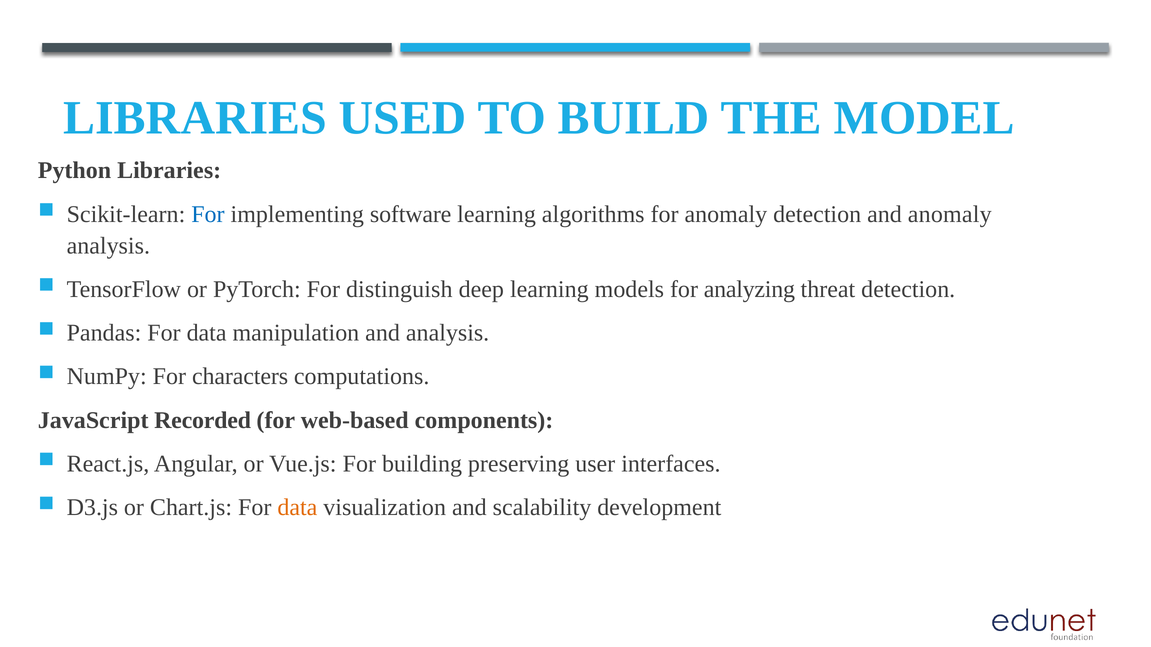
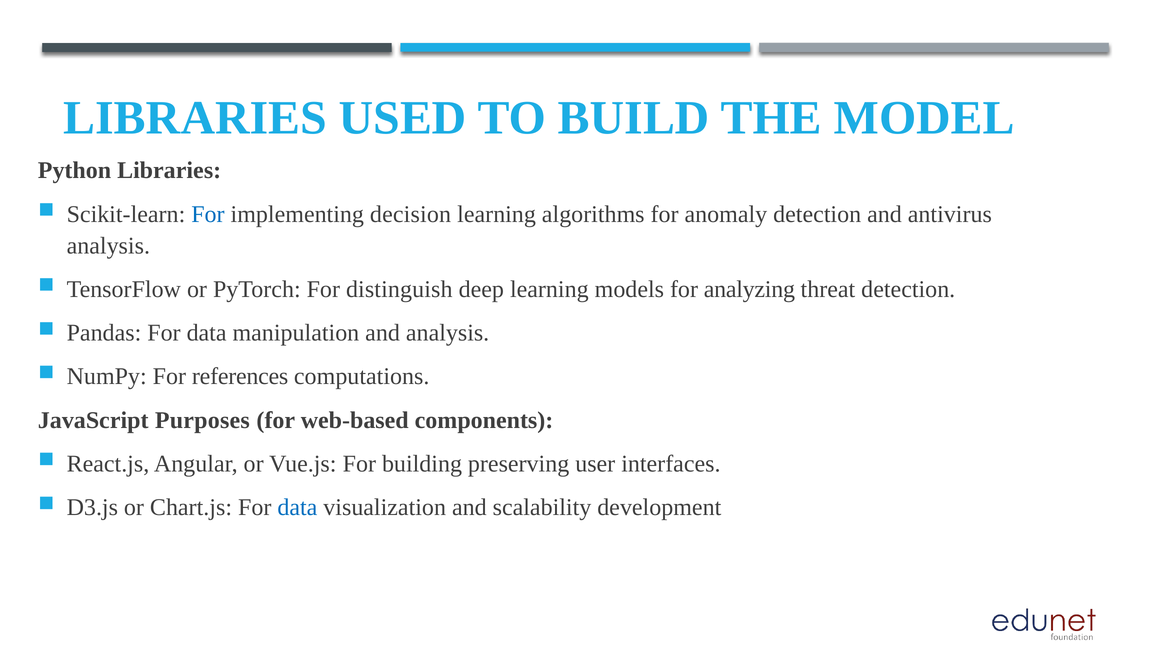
software: software -> decision (411, 214)
and anomaly: anomaly -> antivirus (950, 214)
characters: characters -> references (240, 377)
Recorded: Recorded -> Purposes (202, 420)
data colour: orange -> blue (297, 508)
